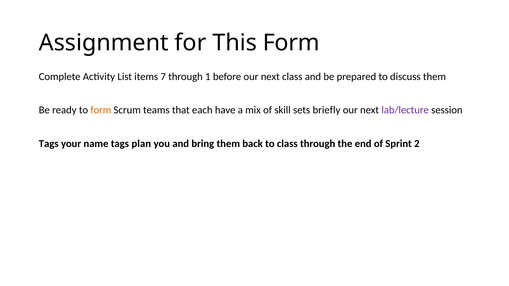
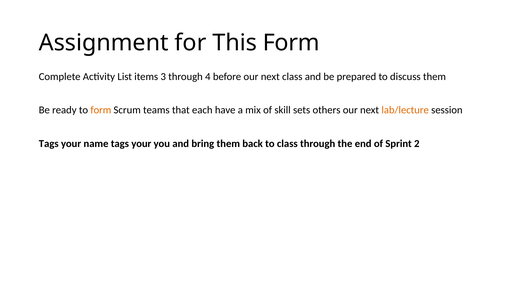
7: 7 -> 3 (163, 77)
1: 1 -> 4 (208, 77)
briefly: briefly -> others (327, 110)
lab/lecture colour: purple -> orange (405, 110)
name tags plan: plan -> your (141, 144)
